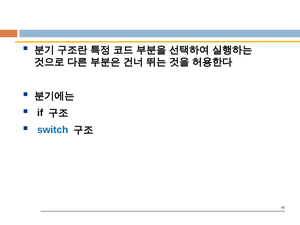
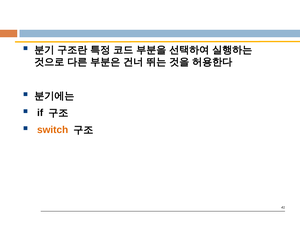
switch colour: blue -> orange (53, 130)
